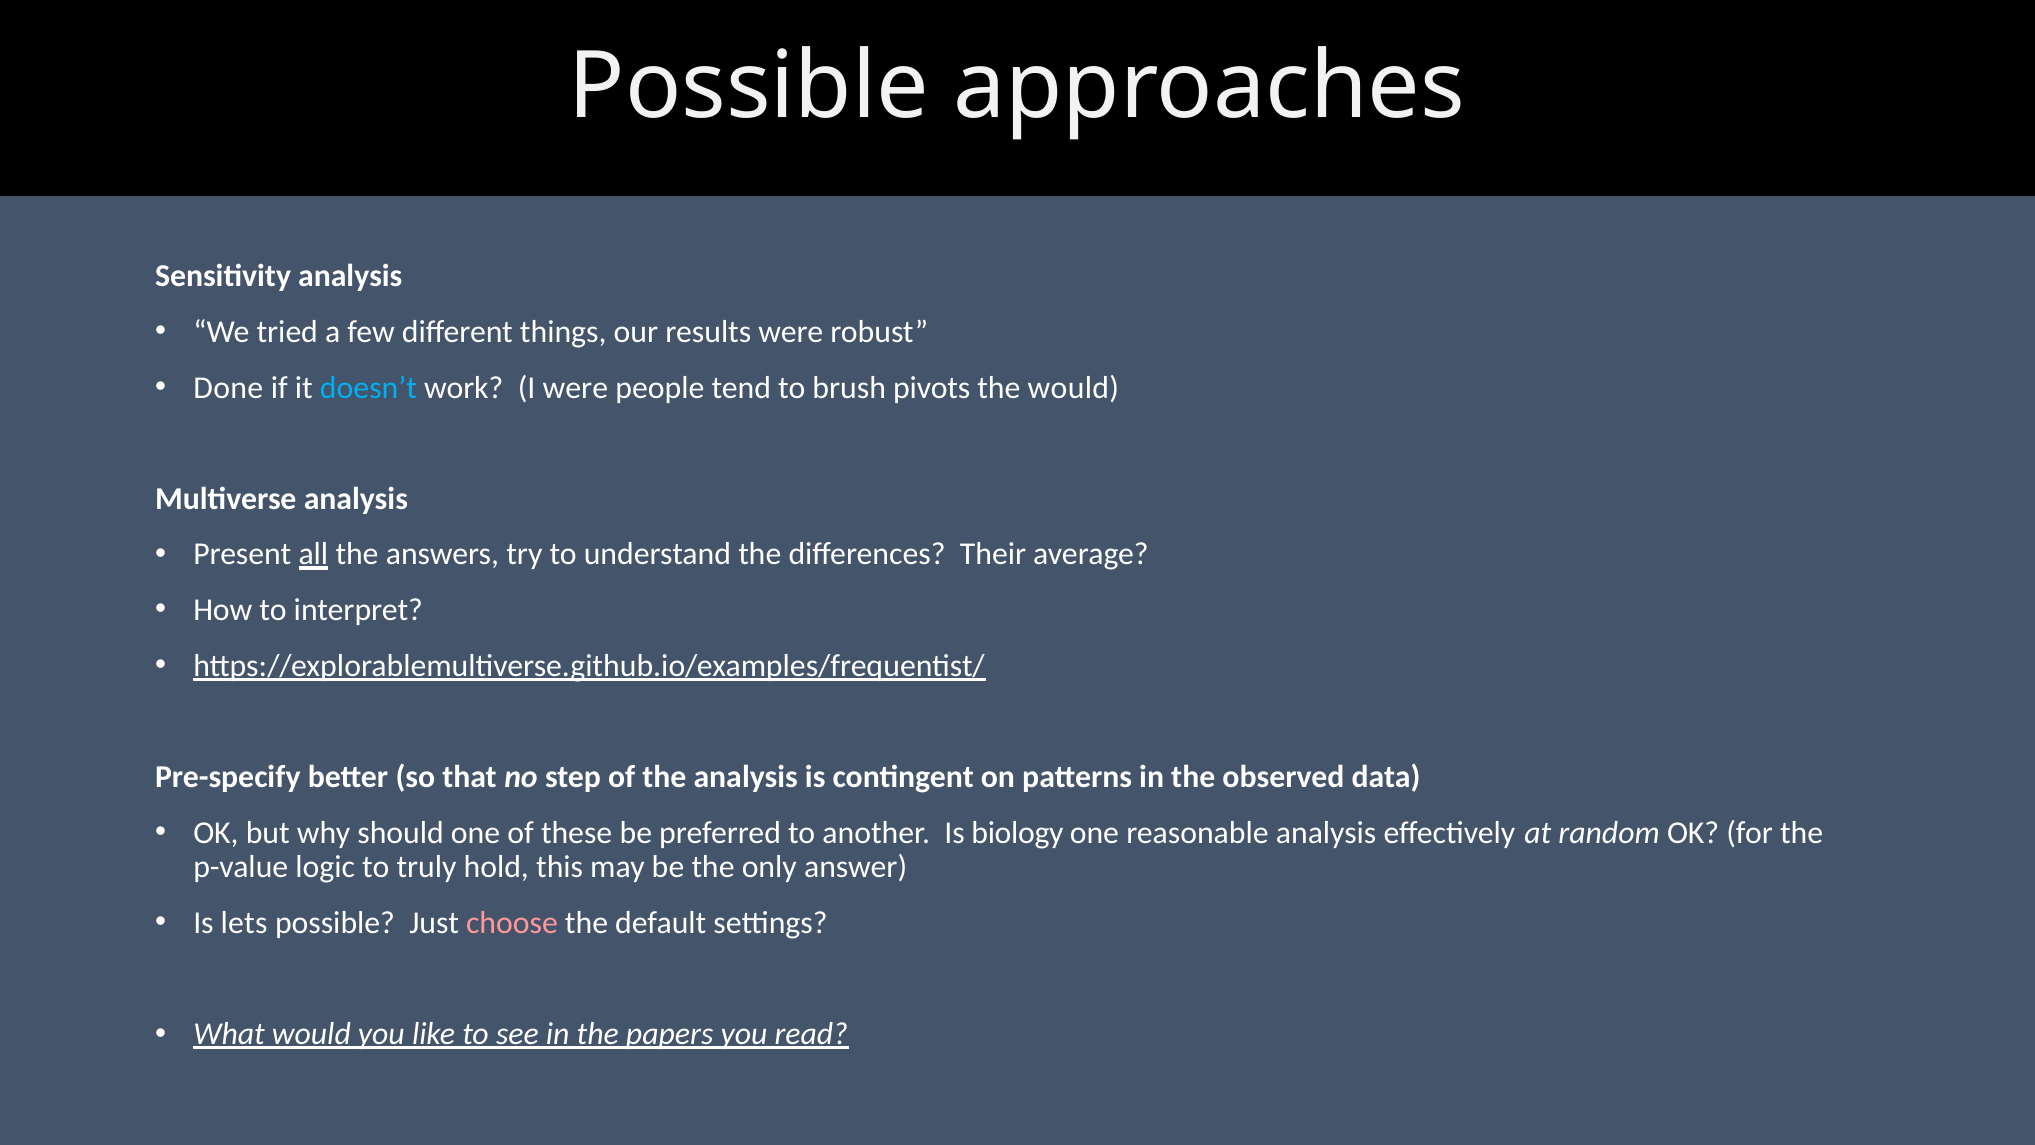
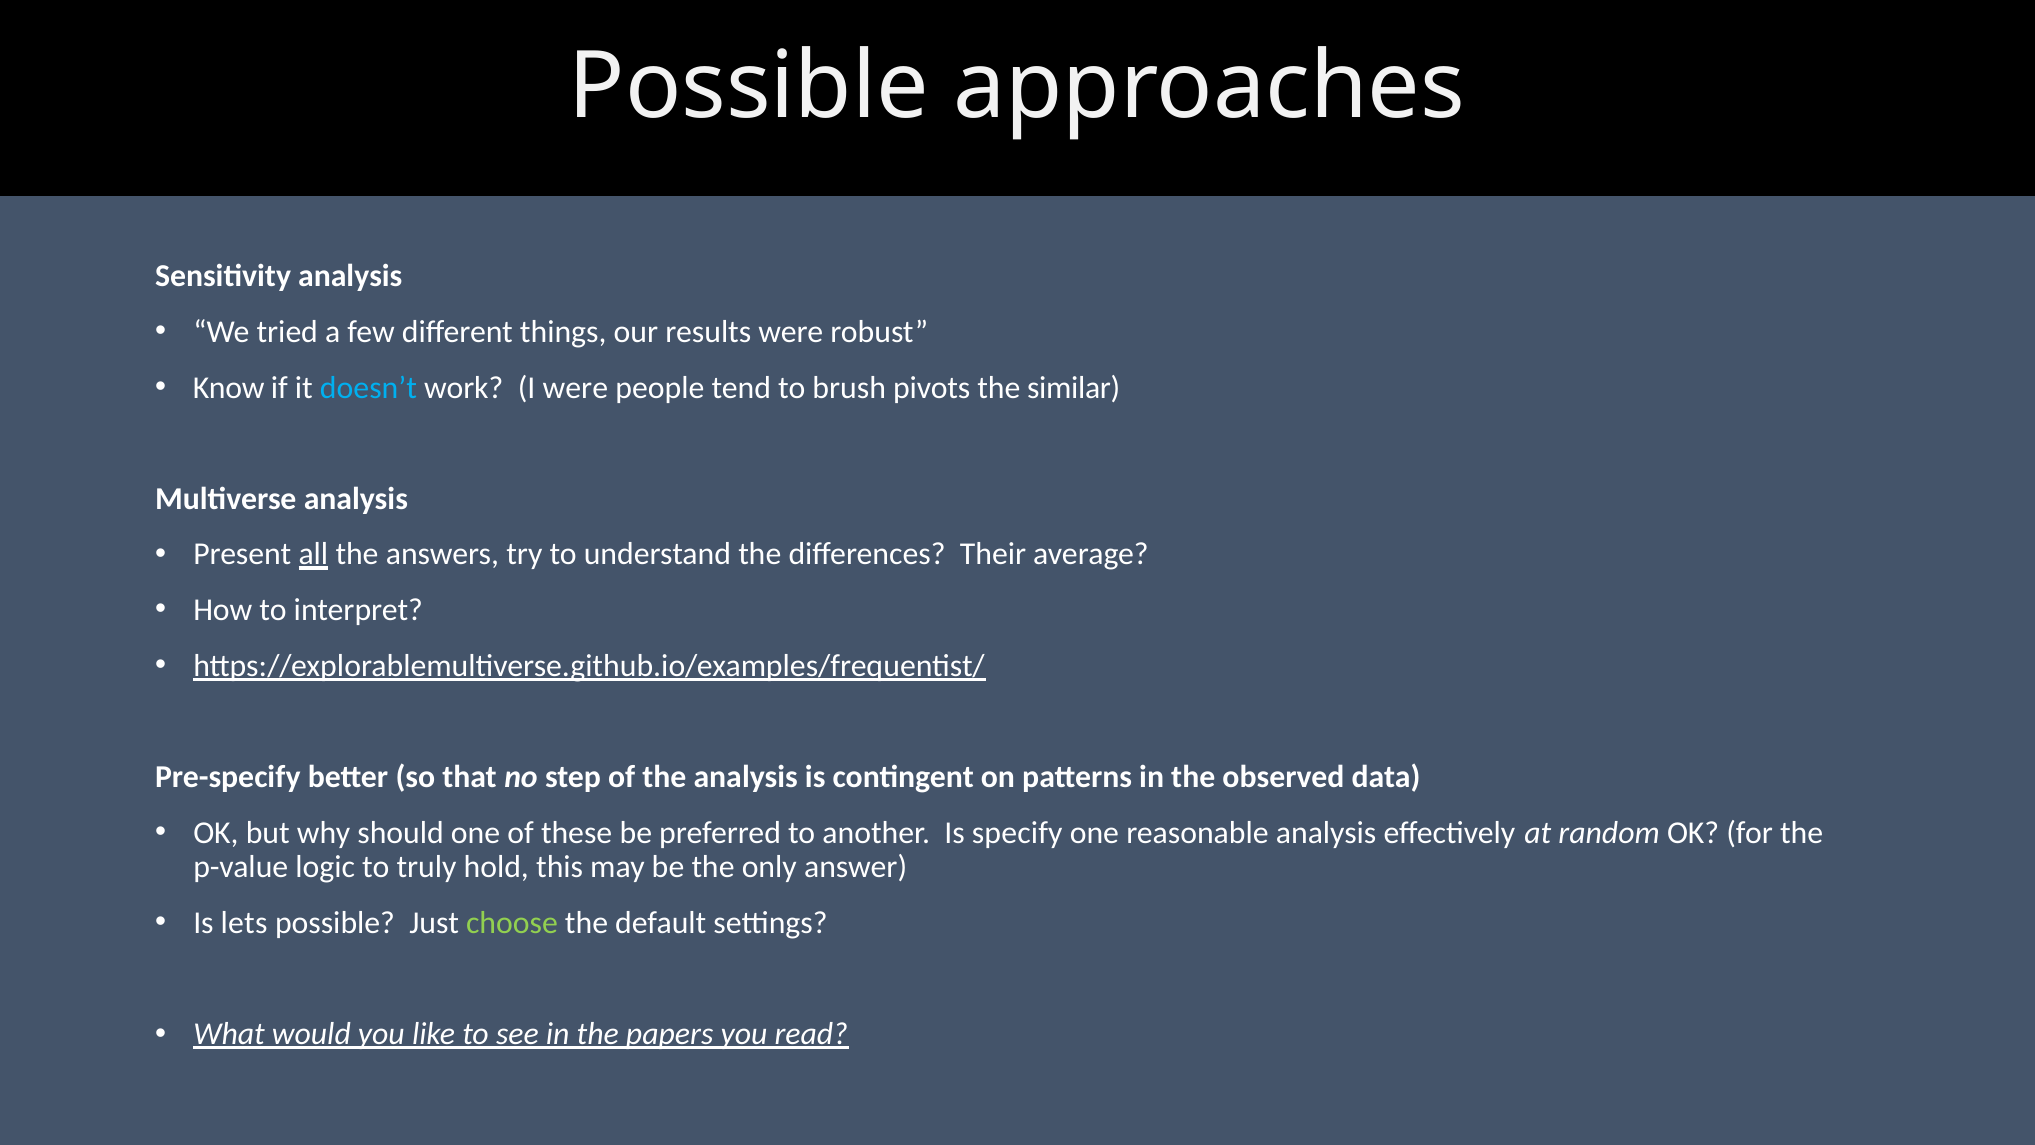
Done: Done -> Know (229, 387)
the would: would -> similar (1074, 387)
biology: biology -> specify (1017, 833)
choose colour: pink -> light green (512, 923)
